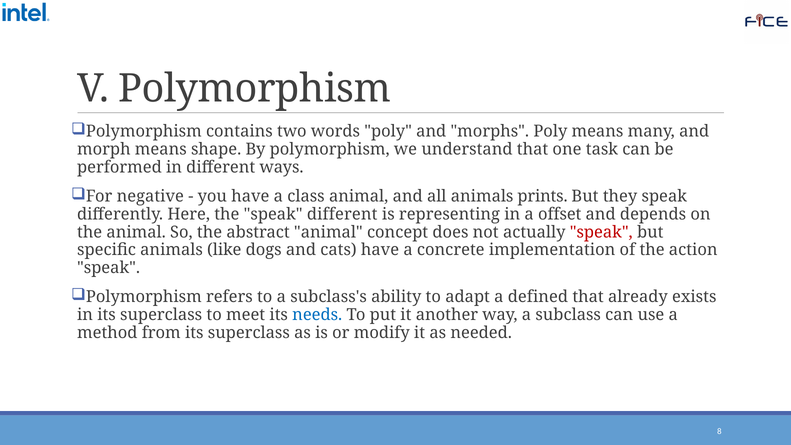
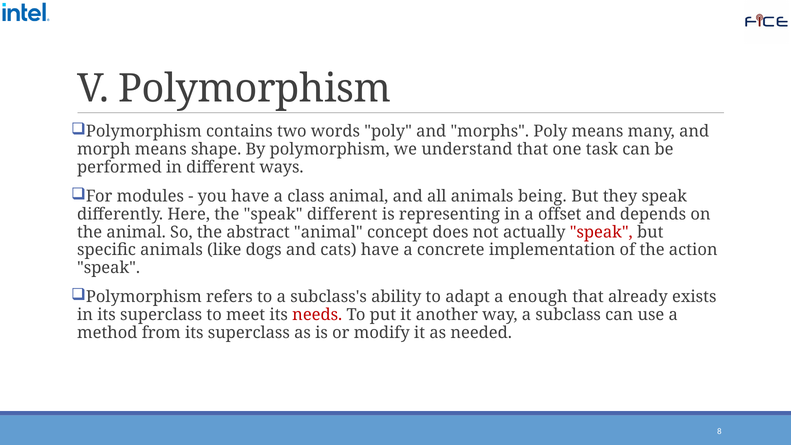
negative: negative -> modules (150, 196)
prints: prints -> being (542, 196)
defined: defined -> enough (538, 297)
needs colour: blue -> red (317, 315)
